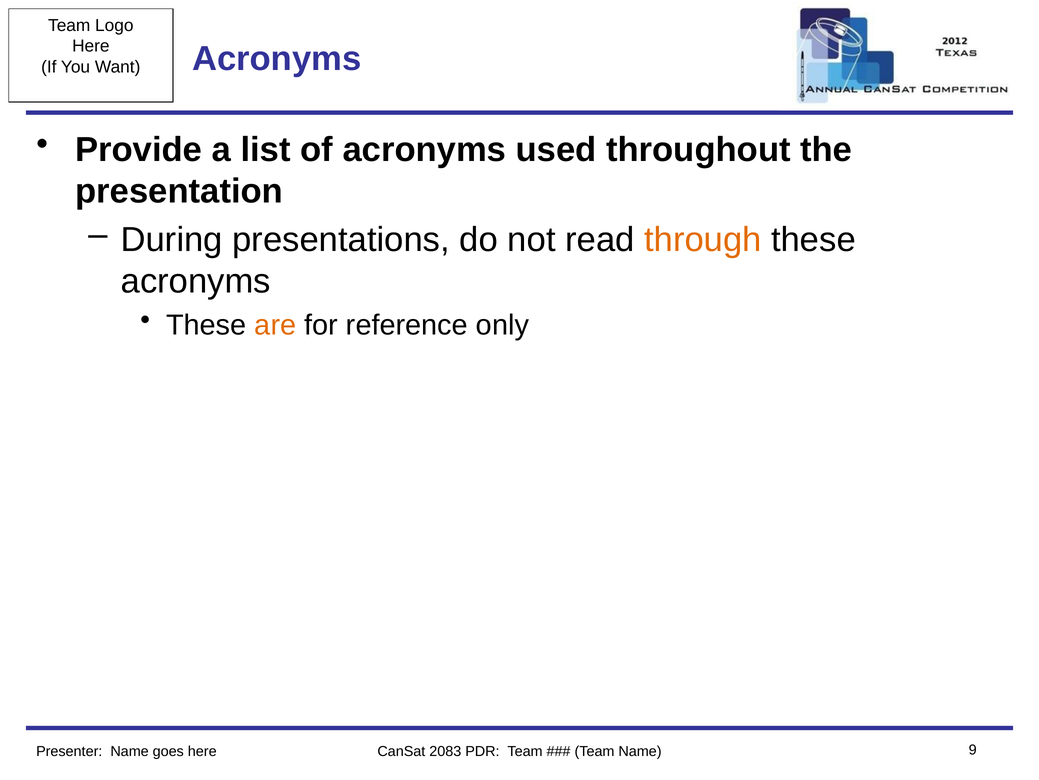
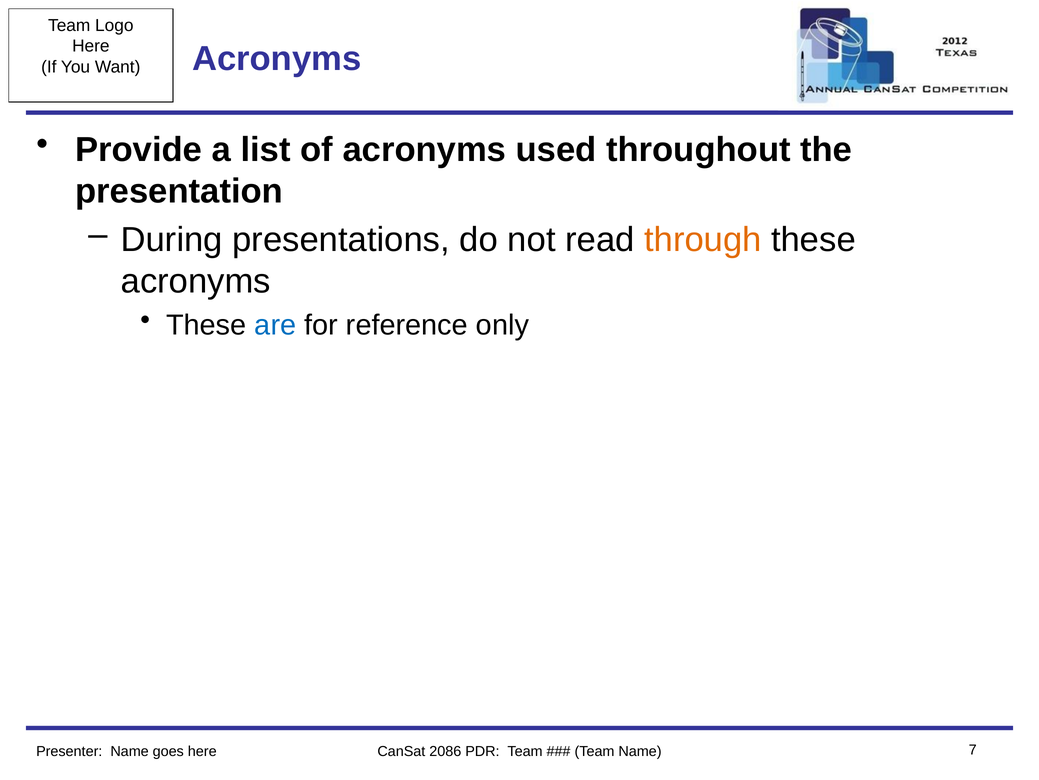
are colour: orange -> blue (275, 325)
2083: 2083 -> 2086 (445, 751)
9: 9 -> 7 (973, 749)
